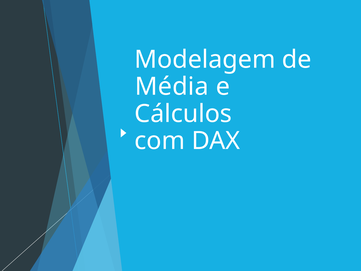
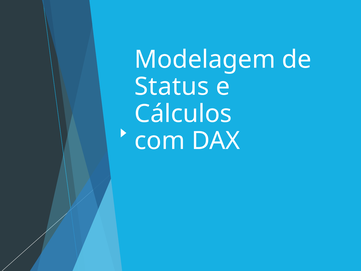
Média: Média -> Status (172, 87)
